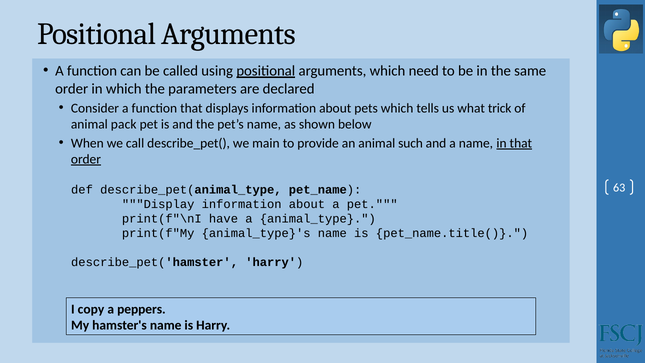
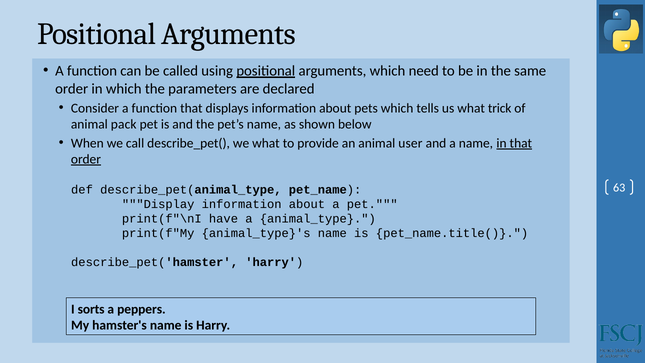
we main: main -> what (266, 143)
such: such -> user (410, 143)
copy: copy -> sorts (91, 309)
